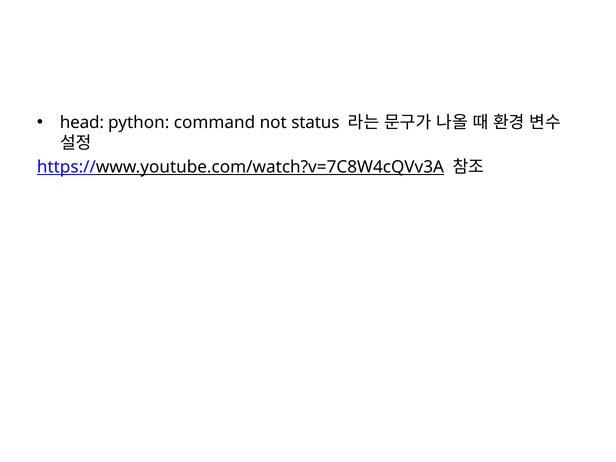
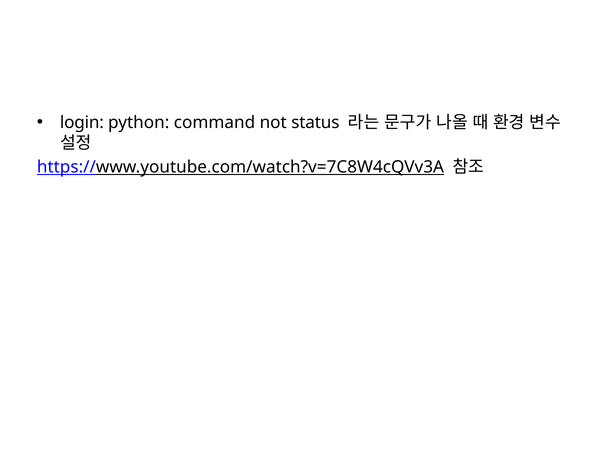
head: head -> login (82, 122)
